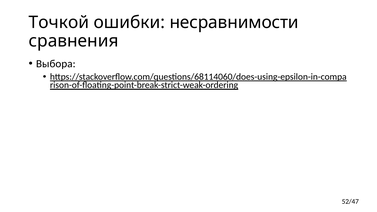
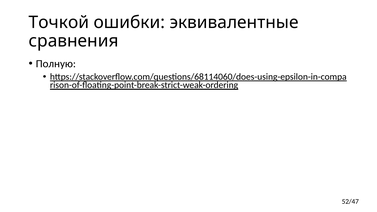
несравнимости: несравнимости -> эквивалентные (234, 22)
Выбора: Выбора -> Полную (56, 64)
